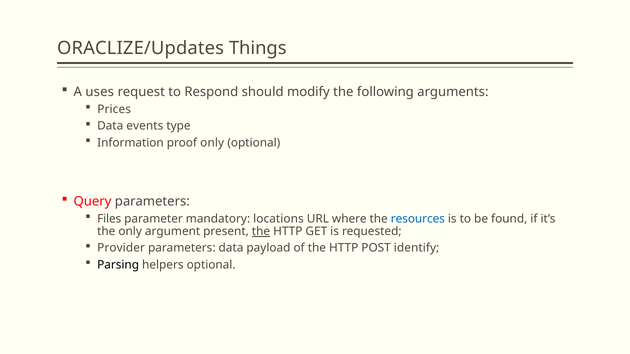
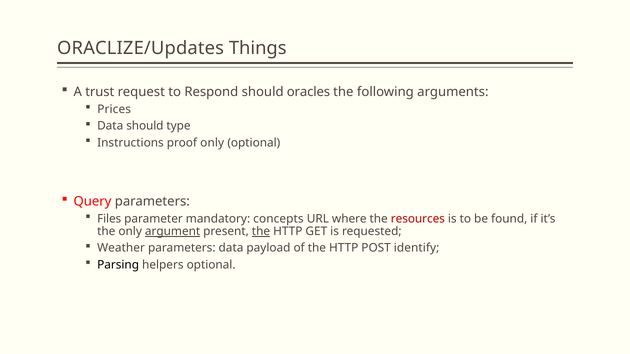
uses: uses -> trust (100, 92)
modify: modify -> oracles (308, 92)
Data events: events -> should (145, 126)
Information: Information -> Instructions (130, 143)
locations: locations -> concepts (278, 219)
resources colour: blue -> red (418, 219)
argument underline: none -> present (173, 232)
Provider: Provider -> Weather (121, 248)
